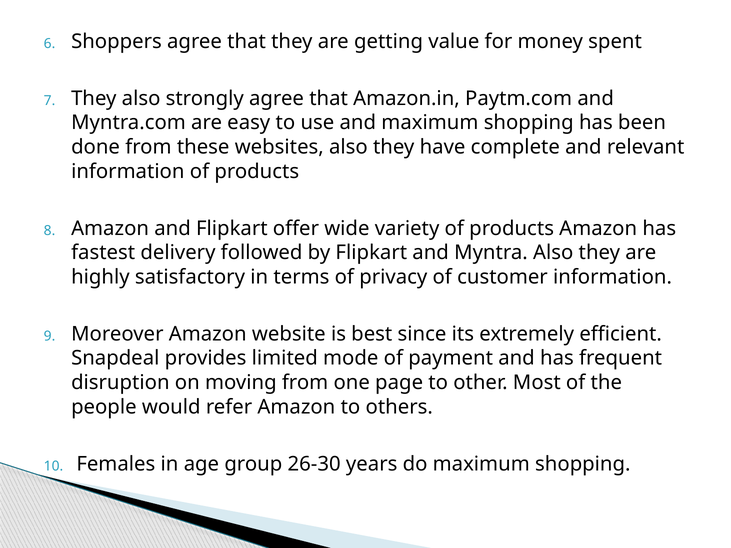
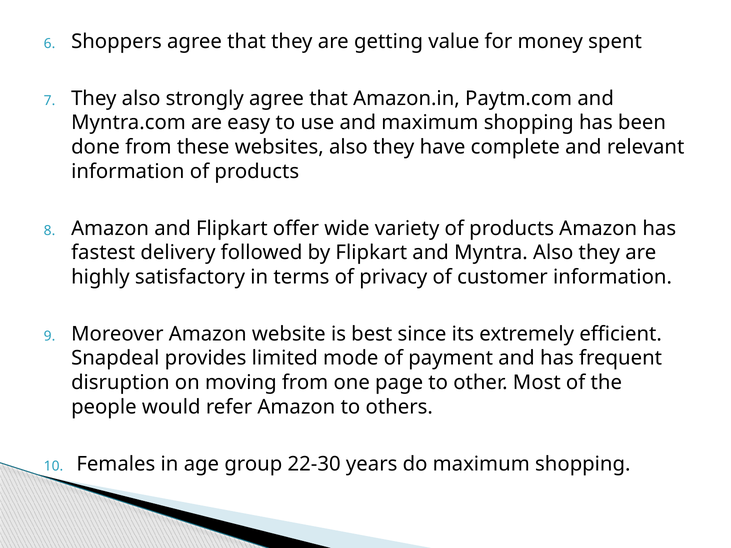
26-30: 26-30 -> 22-30 (314, 464)
